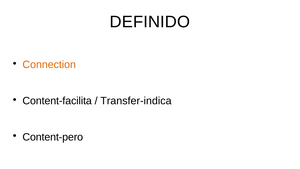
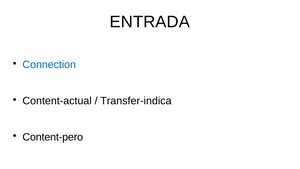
DEFINIDO: DEFINIDO -> ENTRADA (150, 22)
Connection colour: orange -> blue (49, 65)
Content-facilita: Content-facilita -> Content-actual (57, 101)
